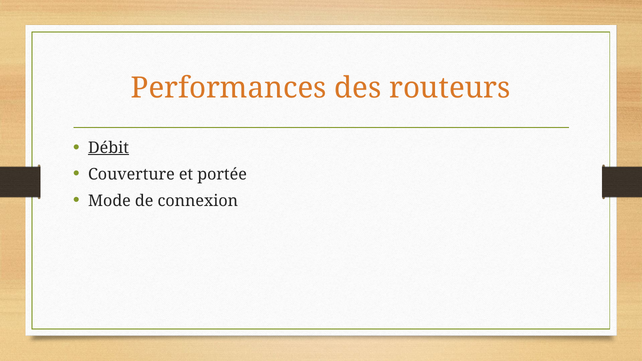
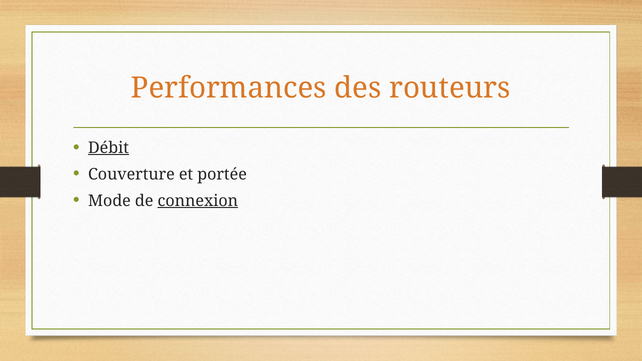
connexion underline: none -> present (198, 201)
